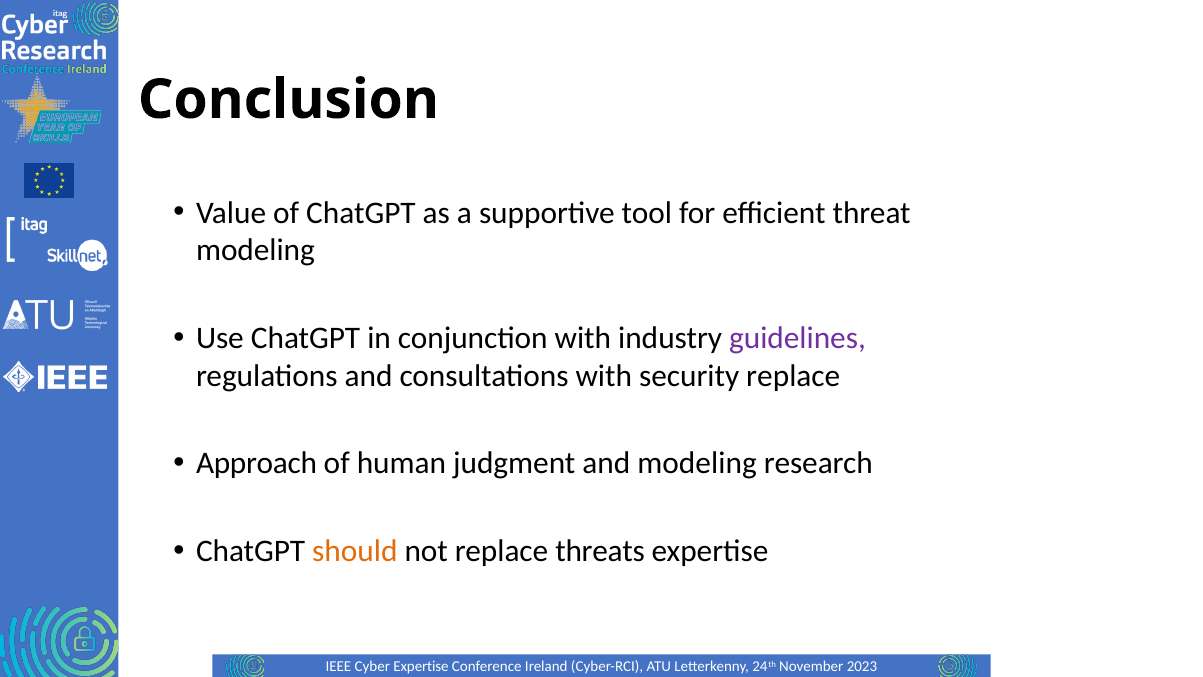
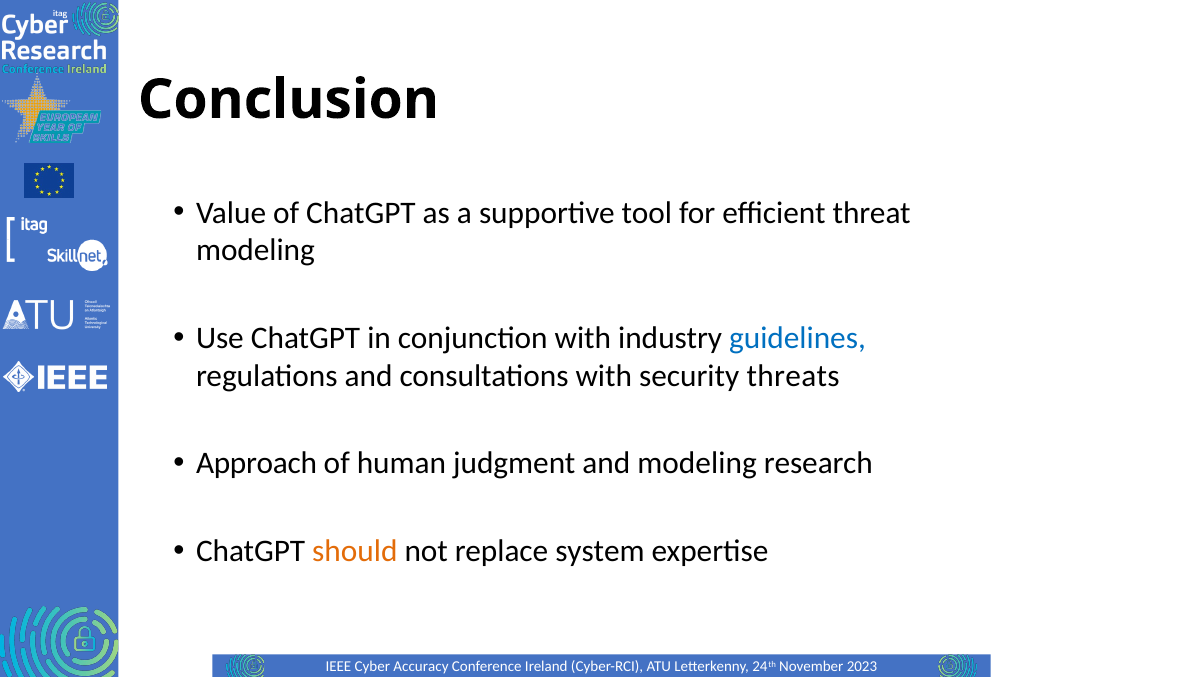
guidelines colour: purple -> blue (798, 338)
security replace: replace -> threats (793, 376)
threats: threats -> system (600, 551)
Expertise: Expertise -> Accuracy (421, 666)
